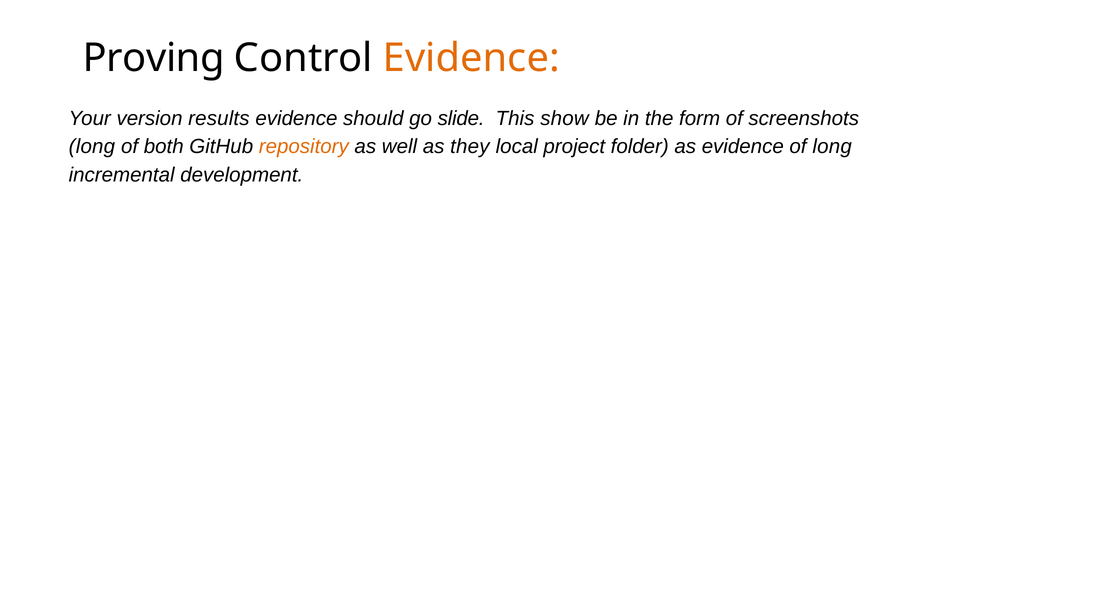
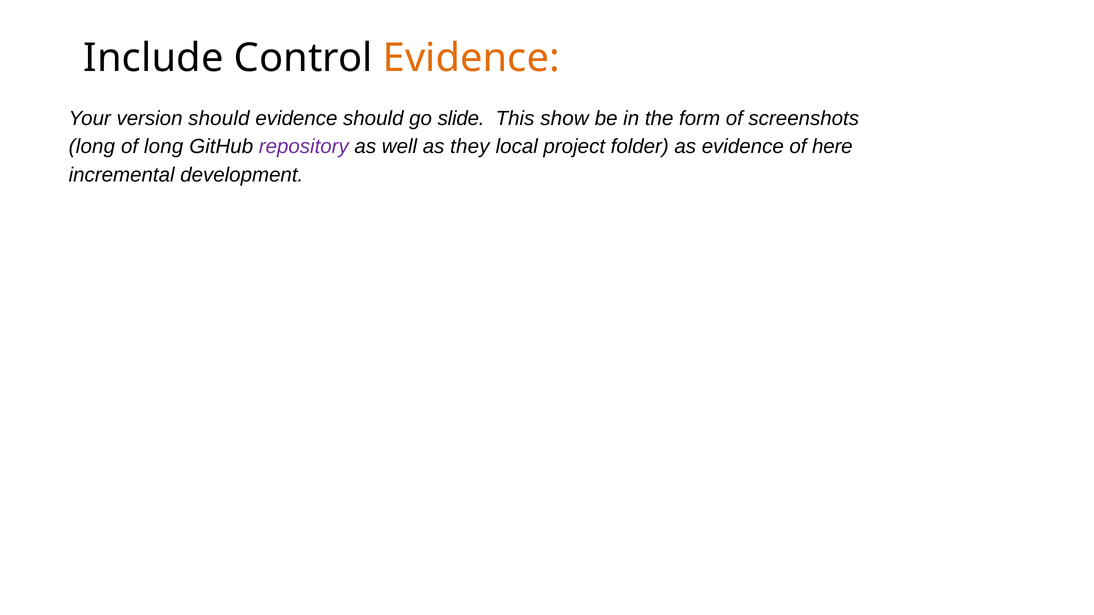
Proving: Proving -> Include (153, 58)
version results: results -> should (219, 118)
of both: both -> long (164, 147)
repository colour: orange -> purple (304, 147)
of long: long -> here (832, 147)
